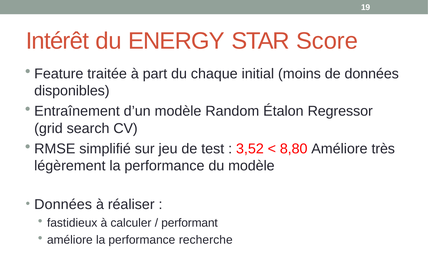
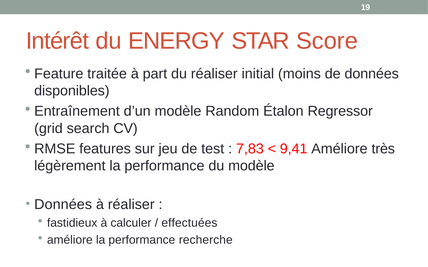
du chaque: chaque -> réaliser (214, 74)
simplifié: simplifié -> features (105, 149)
3,52: 3,52 -> 7,83 (250, 149)
8,80: 8,80 -> 9,41 (294, 149)
performant: performant -> effectuées (189, 223)
